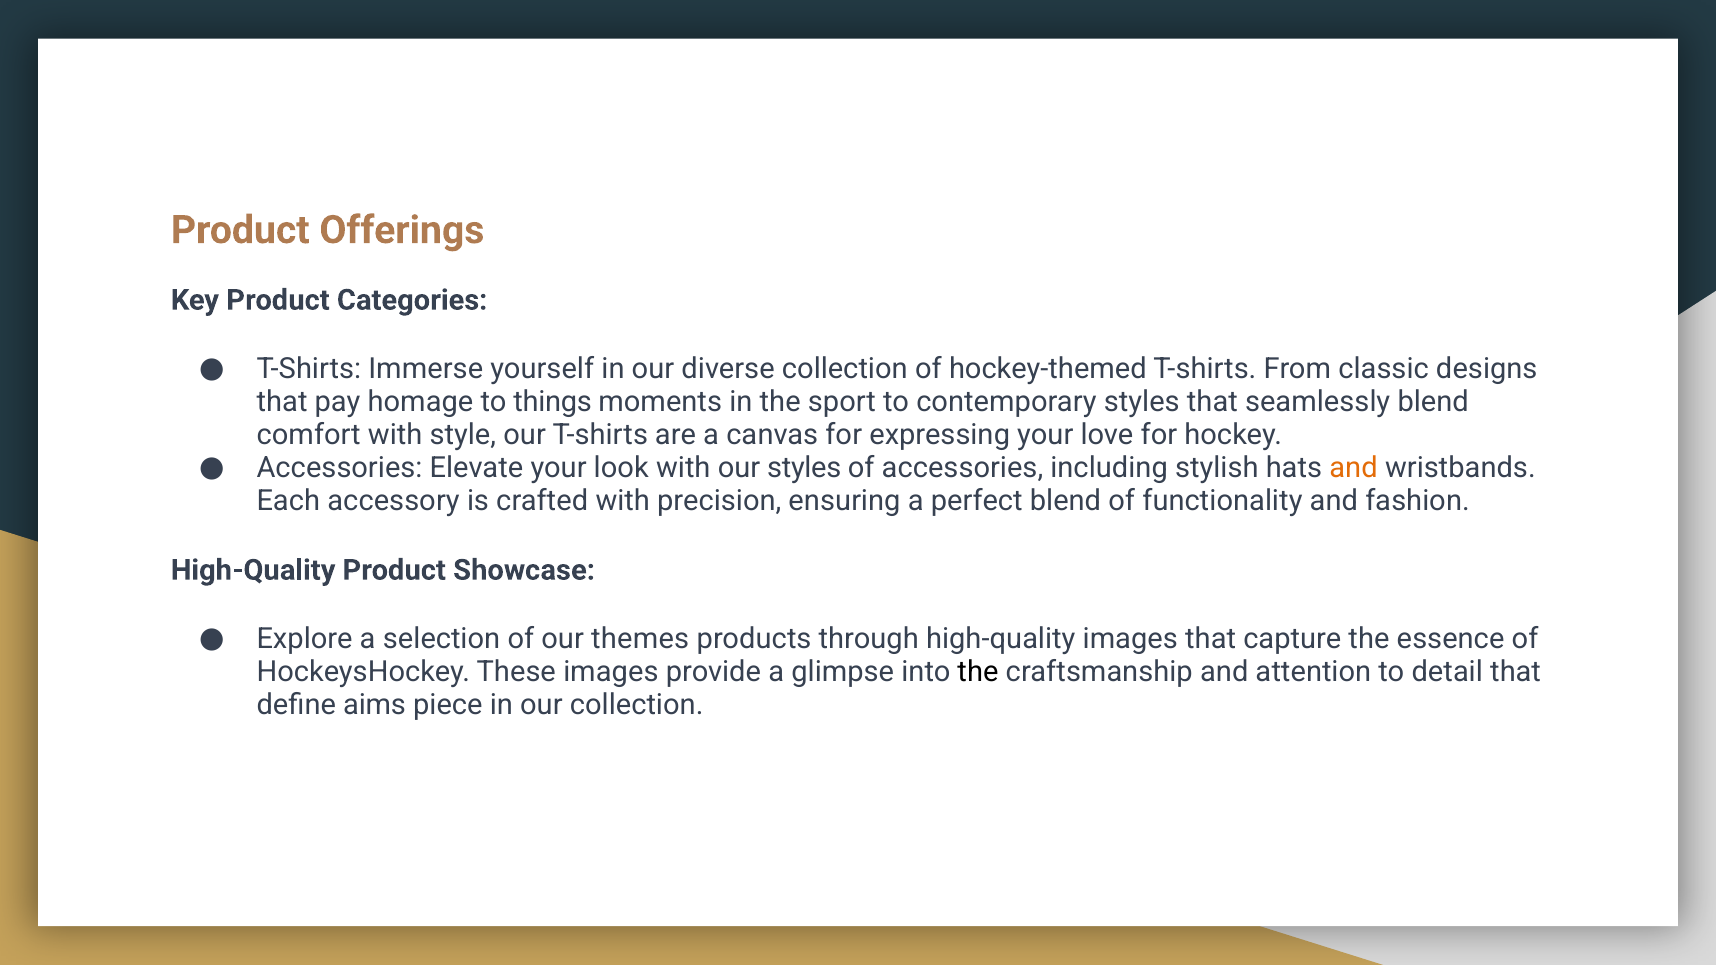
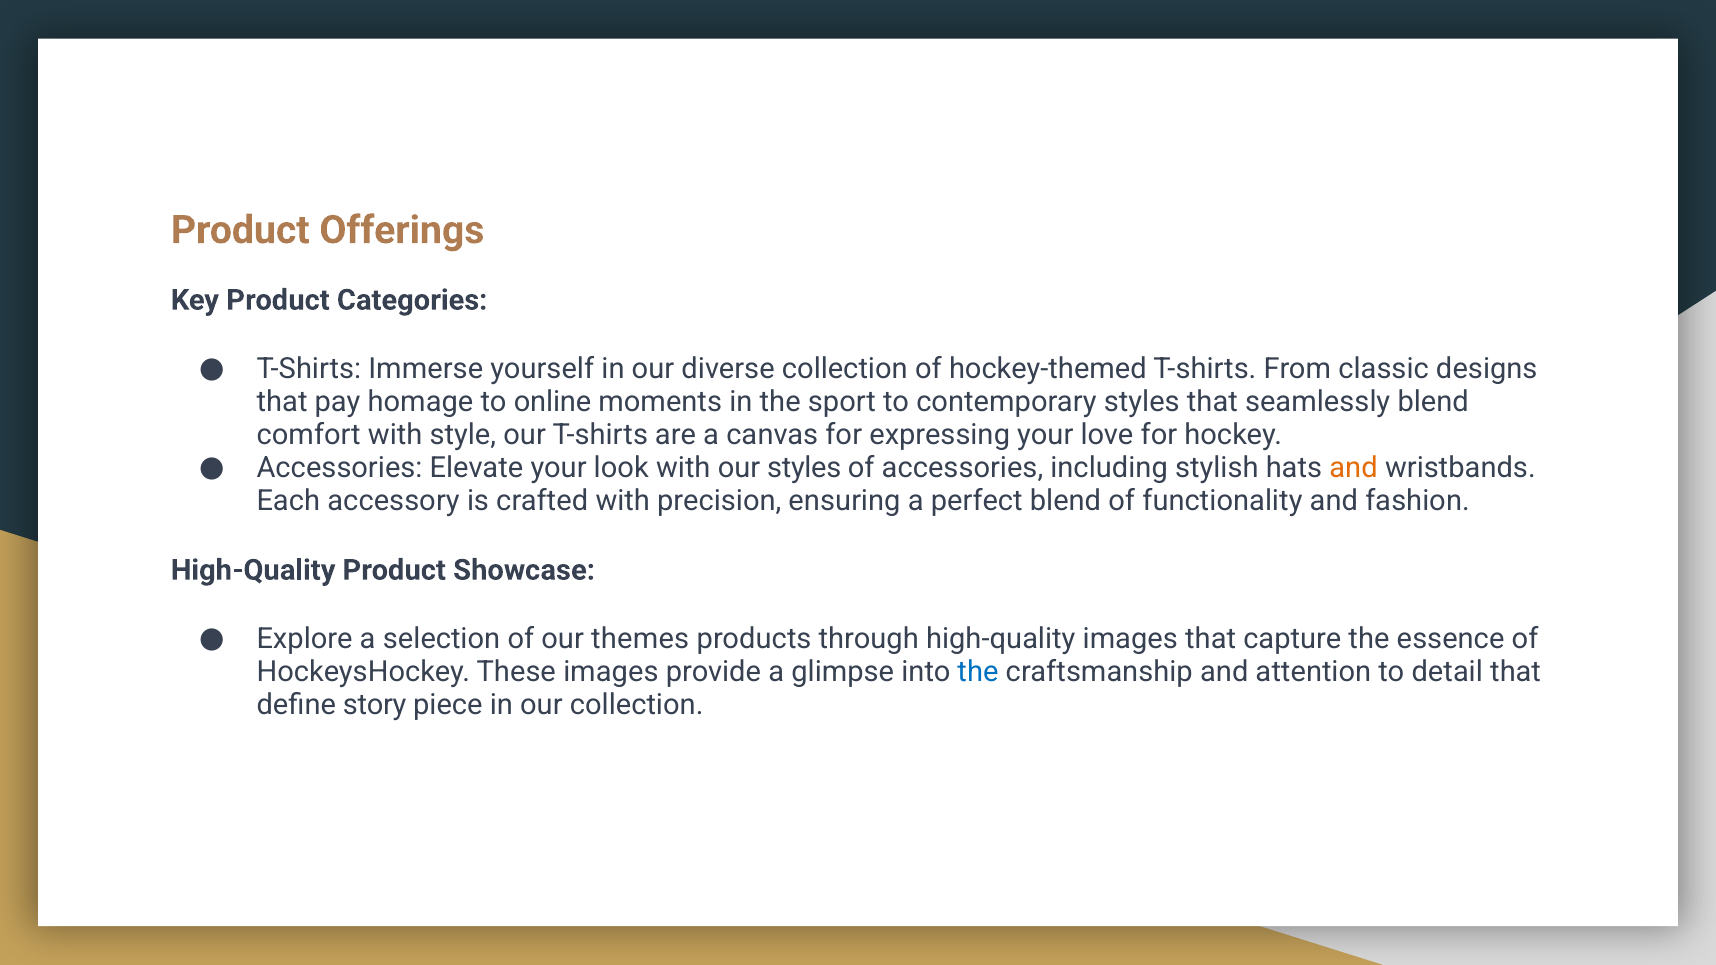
things: things -> online (553, 402)
the colour: black -> blue (978, 672)
aims: aims -> story (375, 705)
